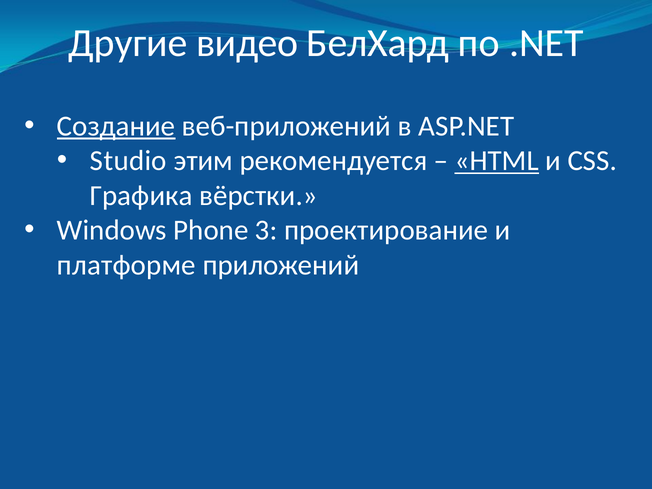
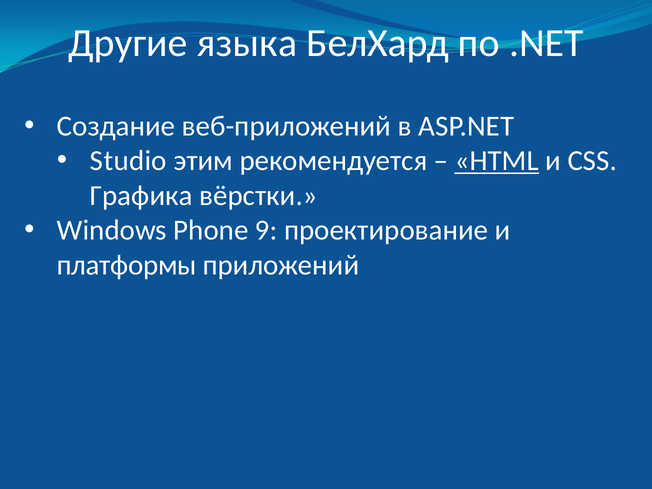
видео: видео -> языка (247, 43)
Создание underline: present -> none (116, 126)
3: 3 -> 9 (266, 230)
платформе: платформе -> платформы (127, 265)
